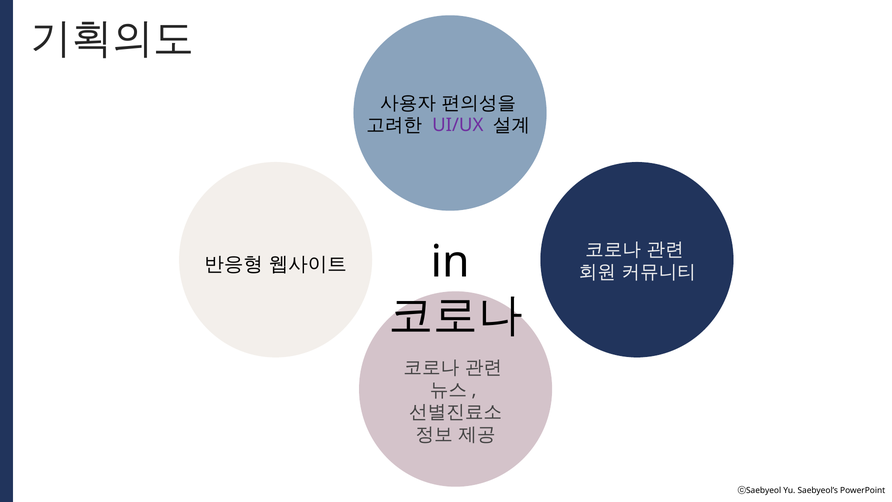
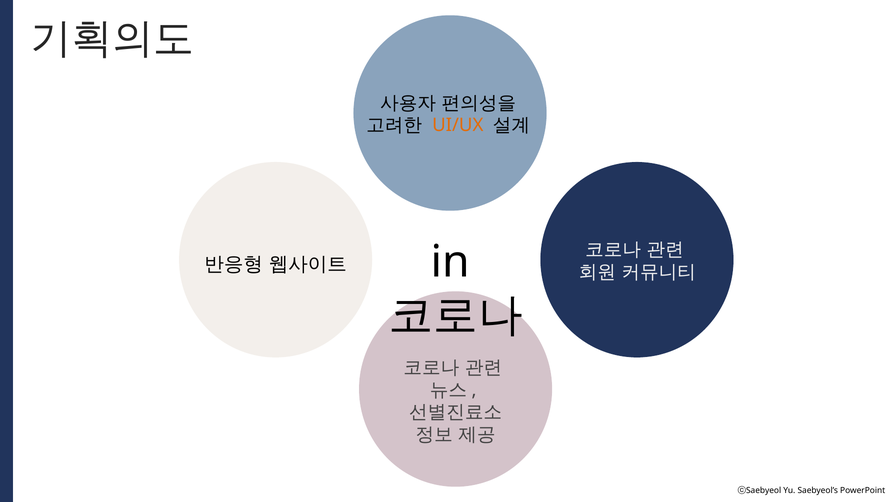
UI/UX colour: purple -> orange (458, 125)
